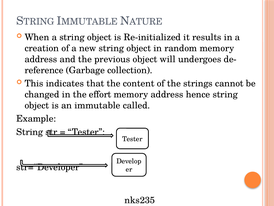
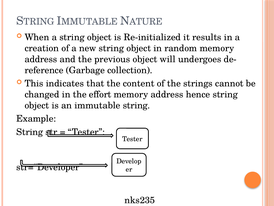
immutable called: called -> string (136, 105)
